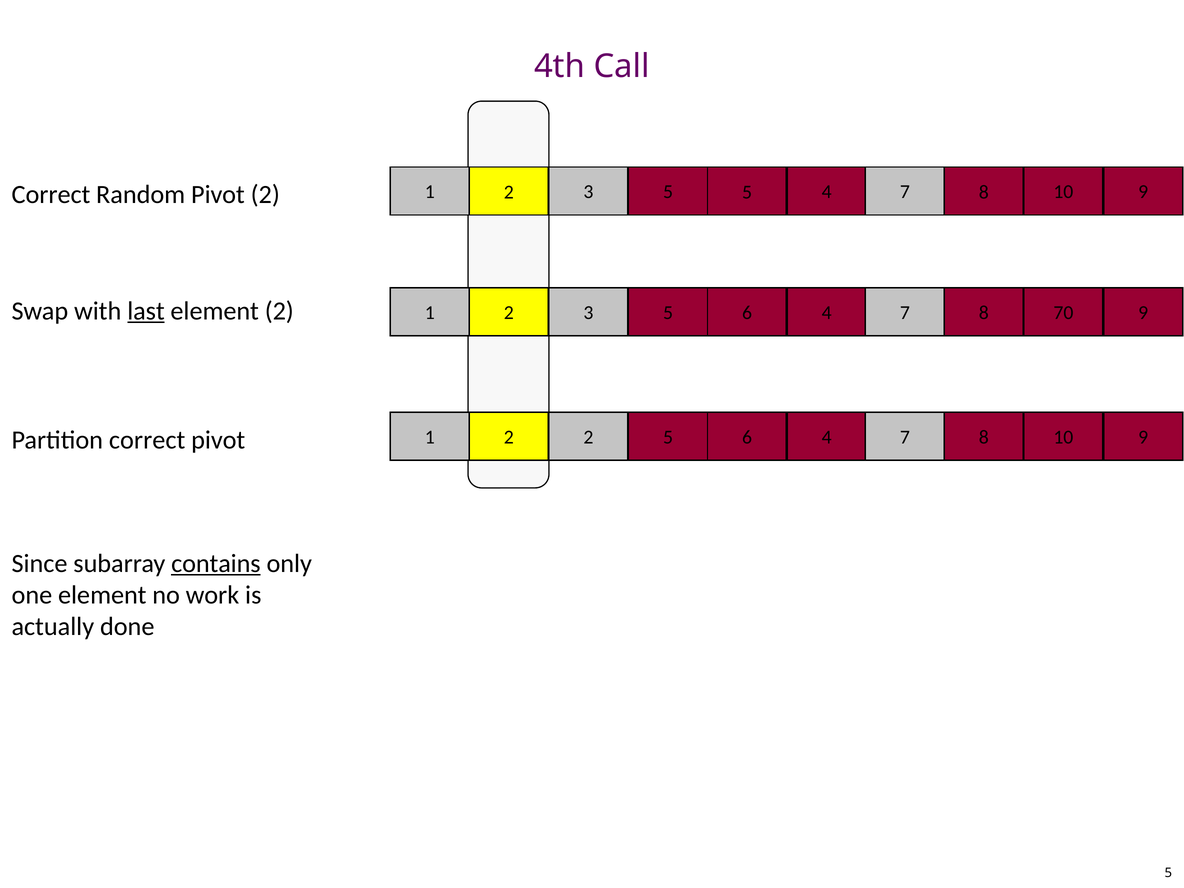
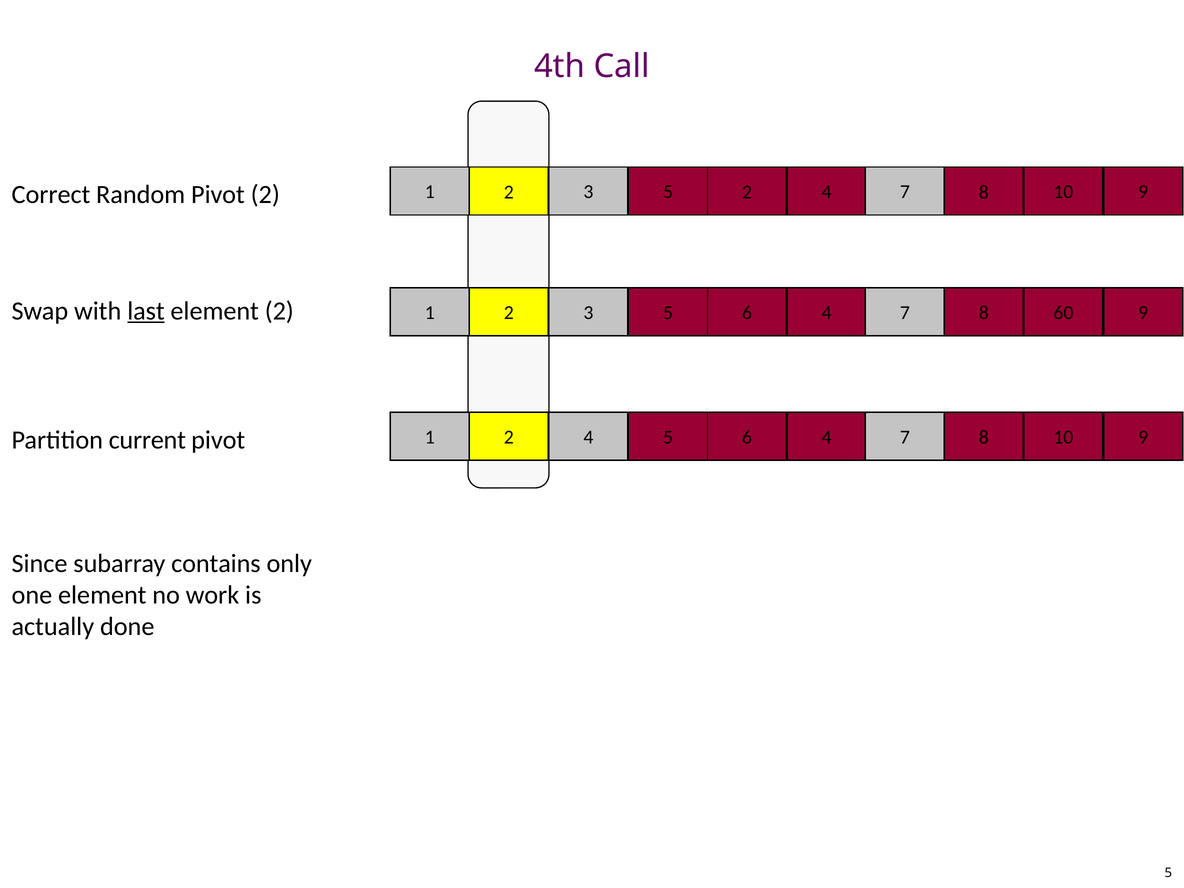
5 5: 5 -> 2 (747, 192)
70: 70 -> 60 (1063, 313)
Partition correct: correct -> current (147, 440)
1 2 2: 2 -> 4 (588, 437)
contains underline: present -> none (216, 563)
